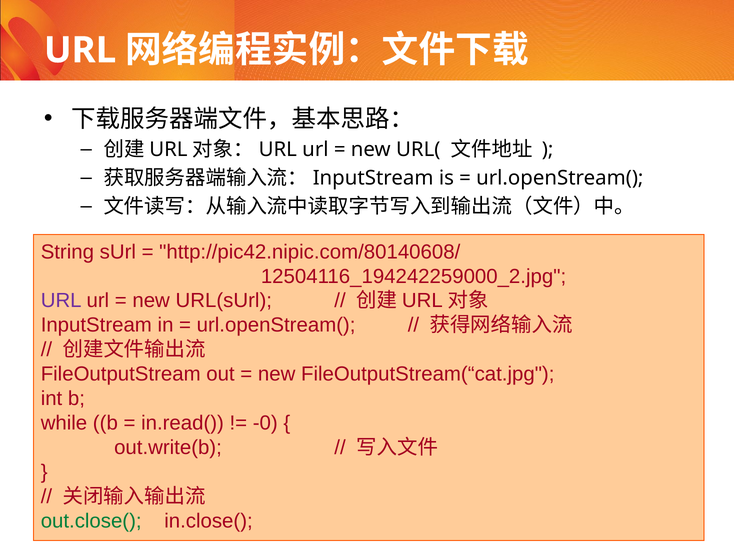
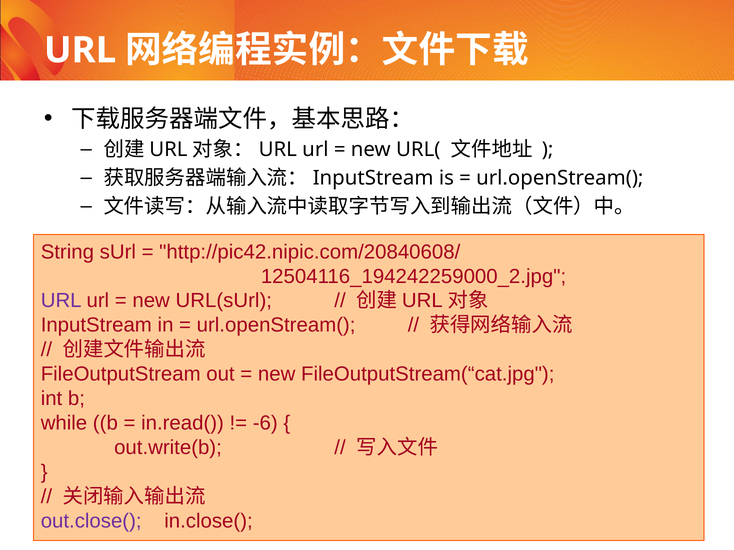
http://pic42.nipic.com/80140608/: http://pic42.nipic.com/80140608/ -> http://pic42.nipic.com/20840608/ (310, 252)
-0: -0 -> -6 (265, 423)
out.close( colour: green -> purple (91, 521)
